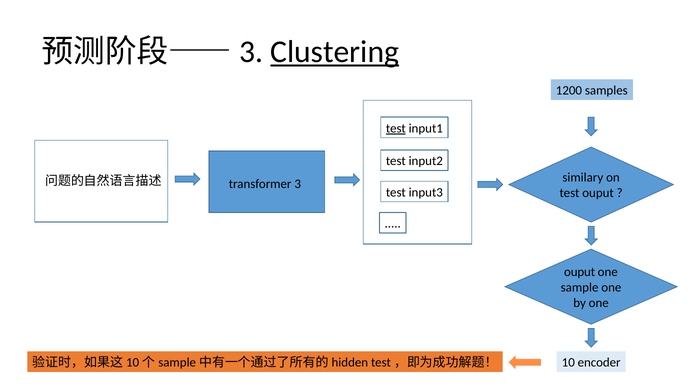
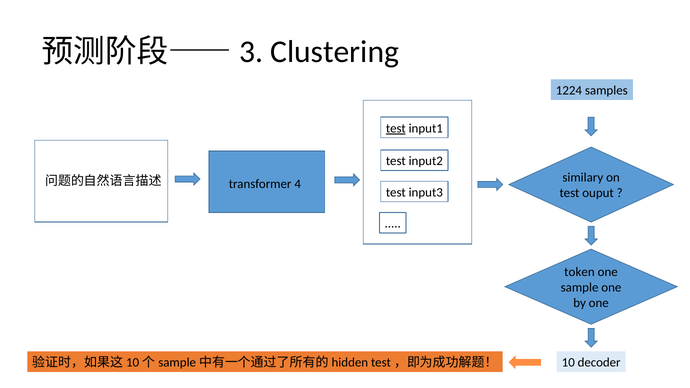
Clustering underline: present -> none (335, 52)
1200: 1200 -> 1224 (569, 91)
3: 3 -> 4 (298, 184)
ouput: ouput -> token (579, 272)
encoder: encoder -> decoder (599, 363)
